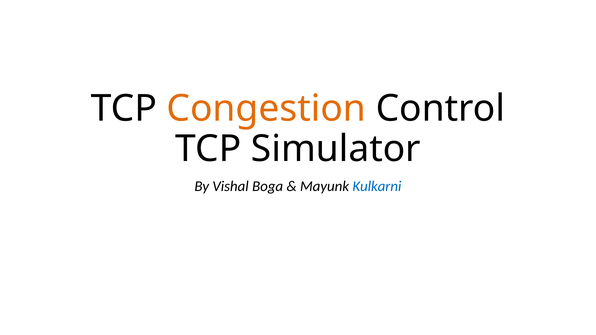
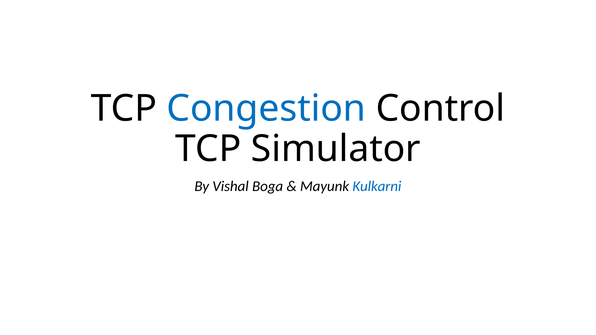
Congestion colour: orange -> blue (266, 109)
